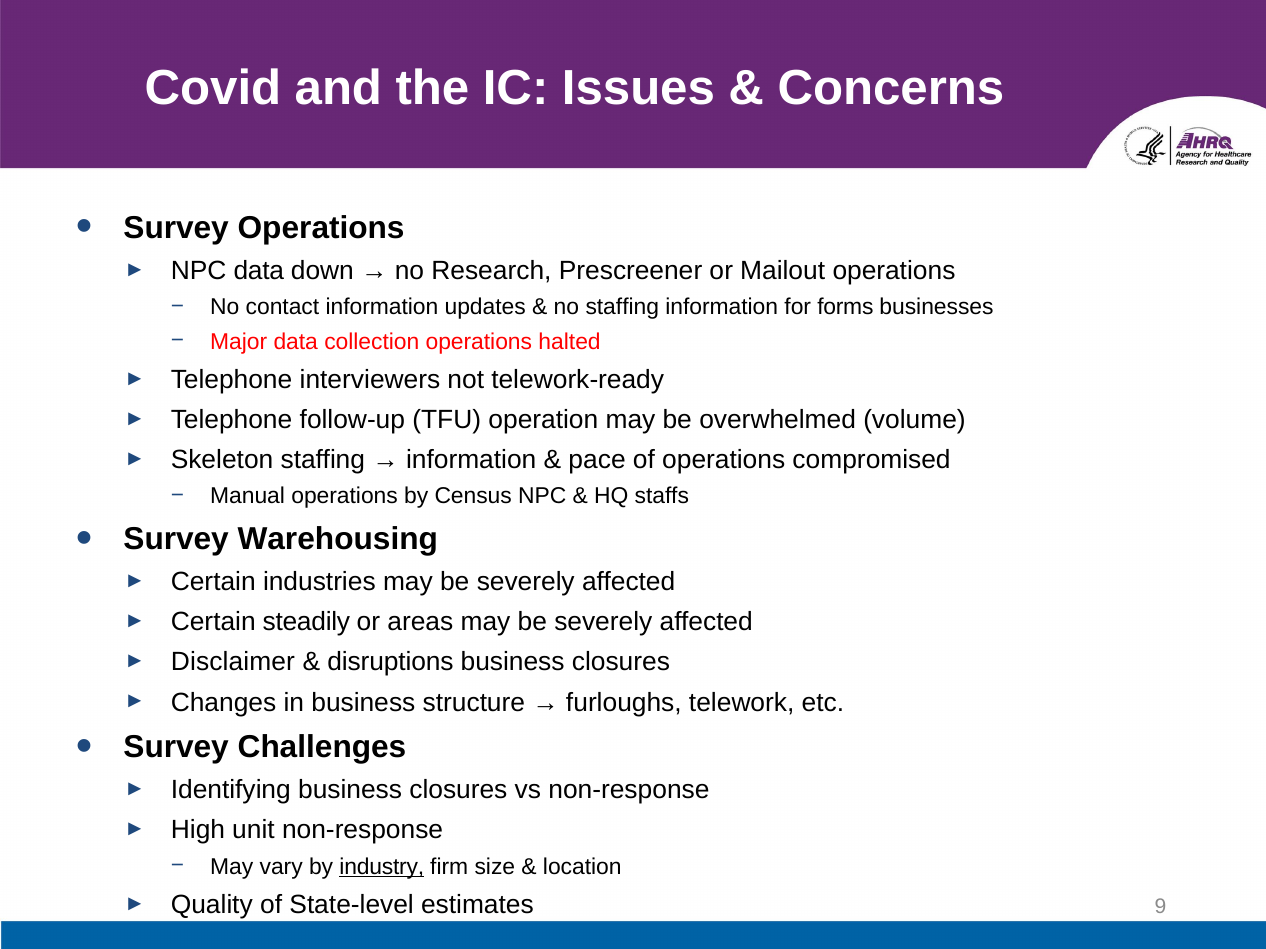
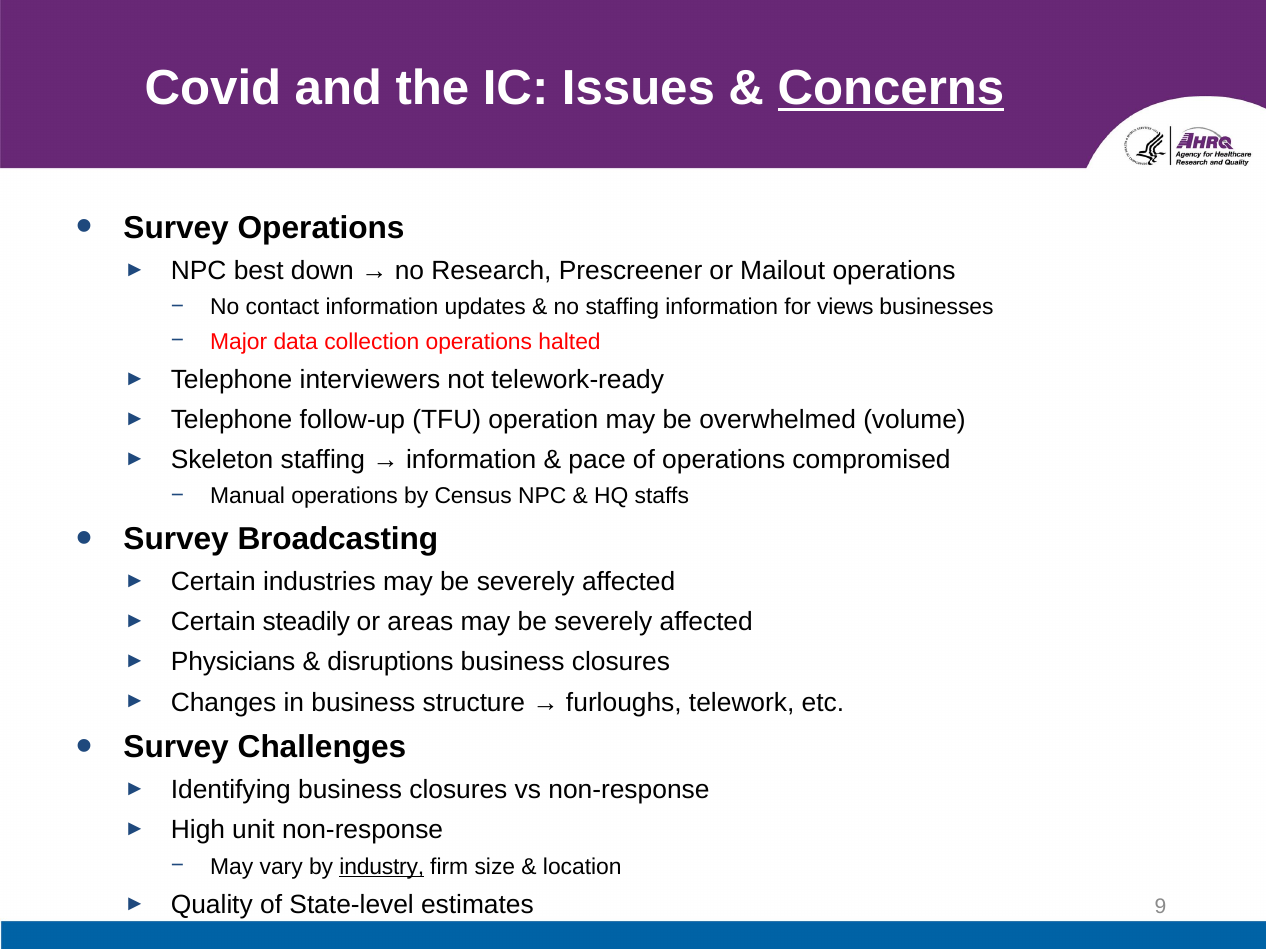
Concerns underline: none -> present (891, 88)
NPC data: data -> best (259, 271)
forms: forms -> views (845, 307)
Warehousing: Warehousing -> Broadcasting (338, 540)
Disclaimer: Disclaimer -> Physicians (233, 663)
